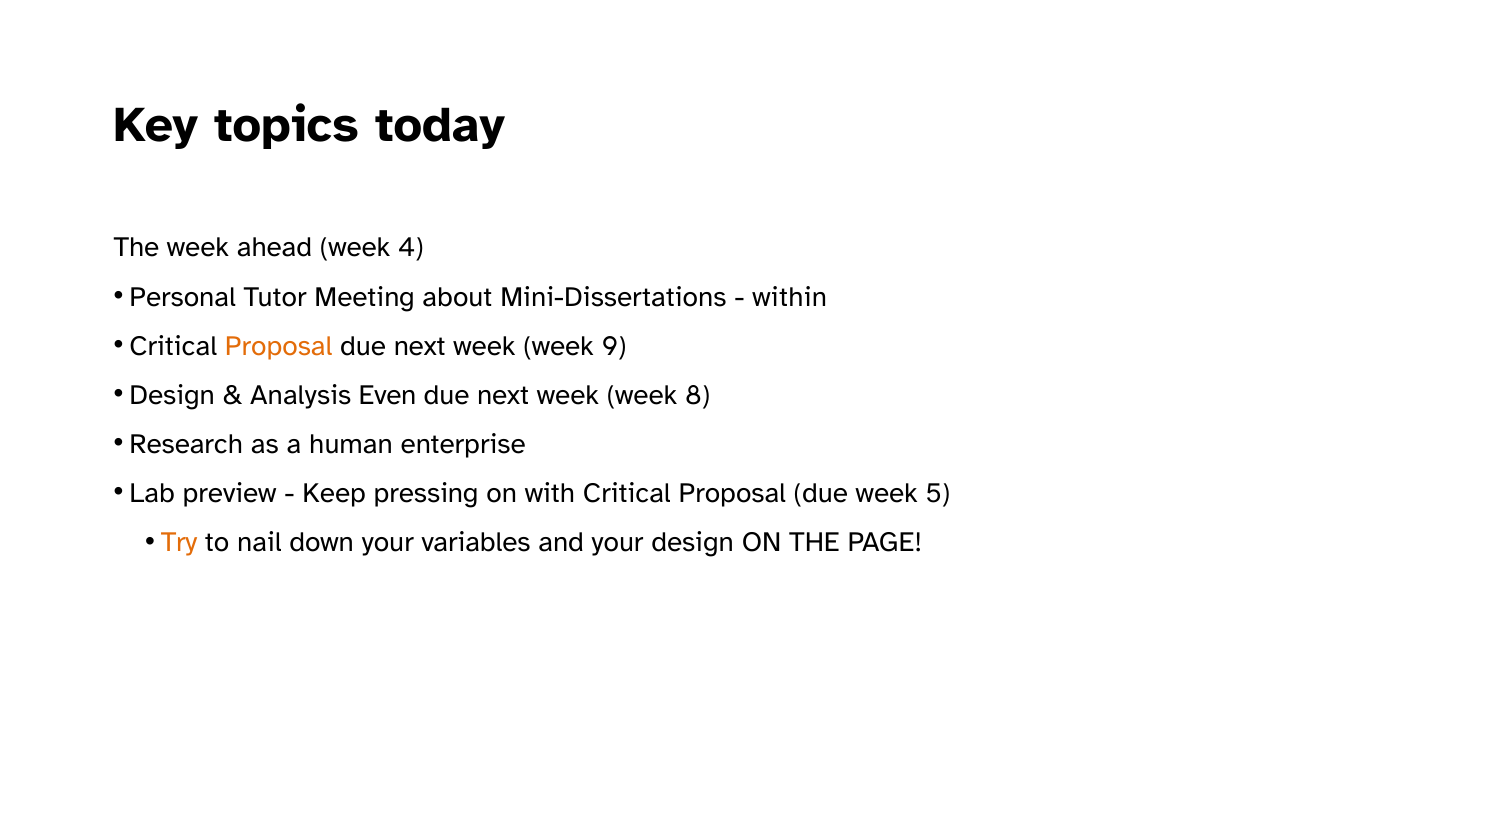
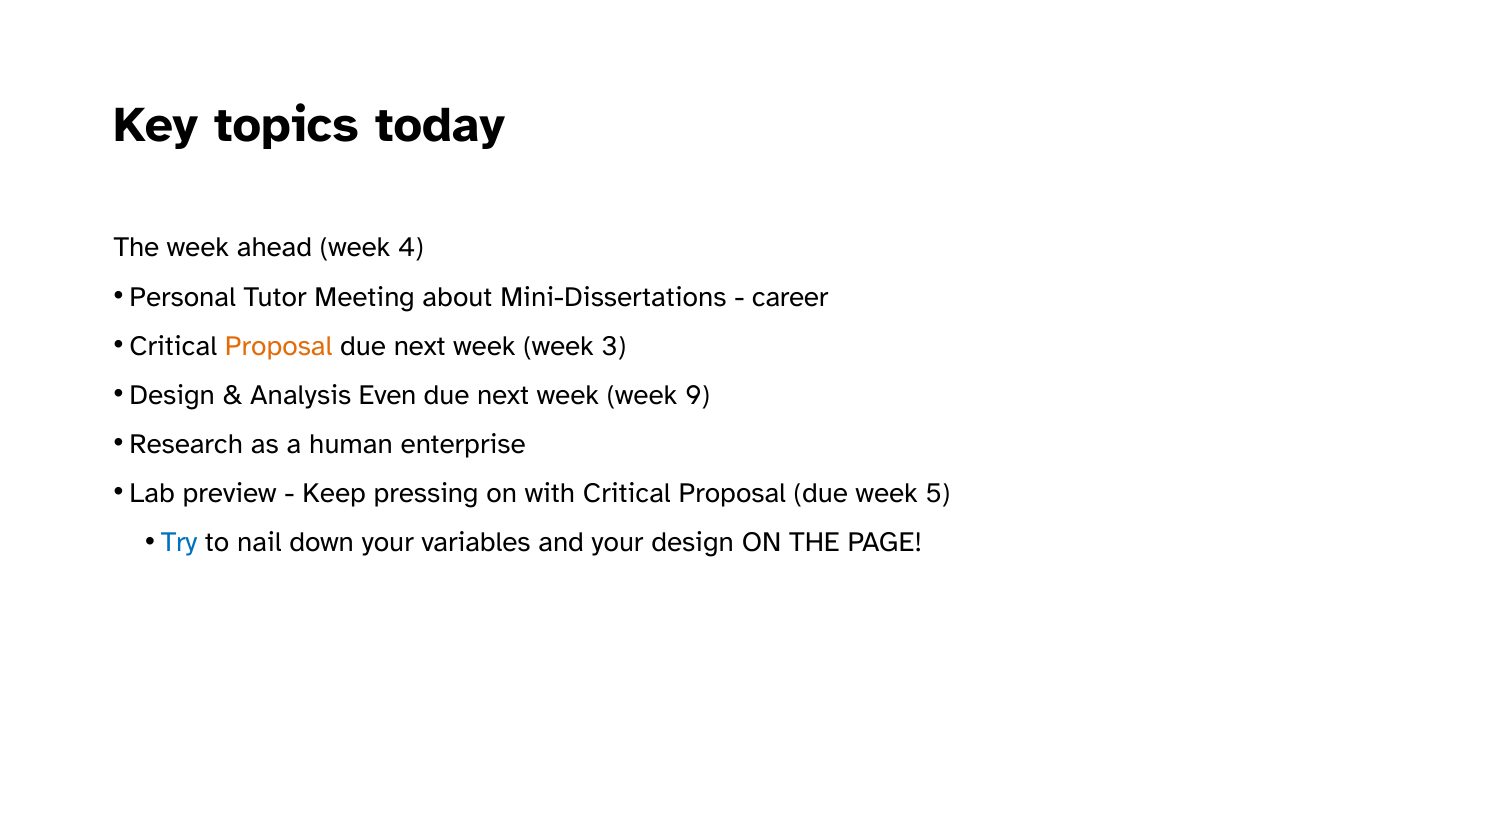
within: within -> career (790, 297)
9: 9 -> 3 (614, 346)
8: 8 -> 9 (698, 395)
Try colour: orange -> blue (179, 542)
